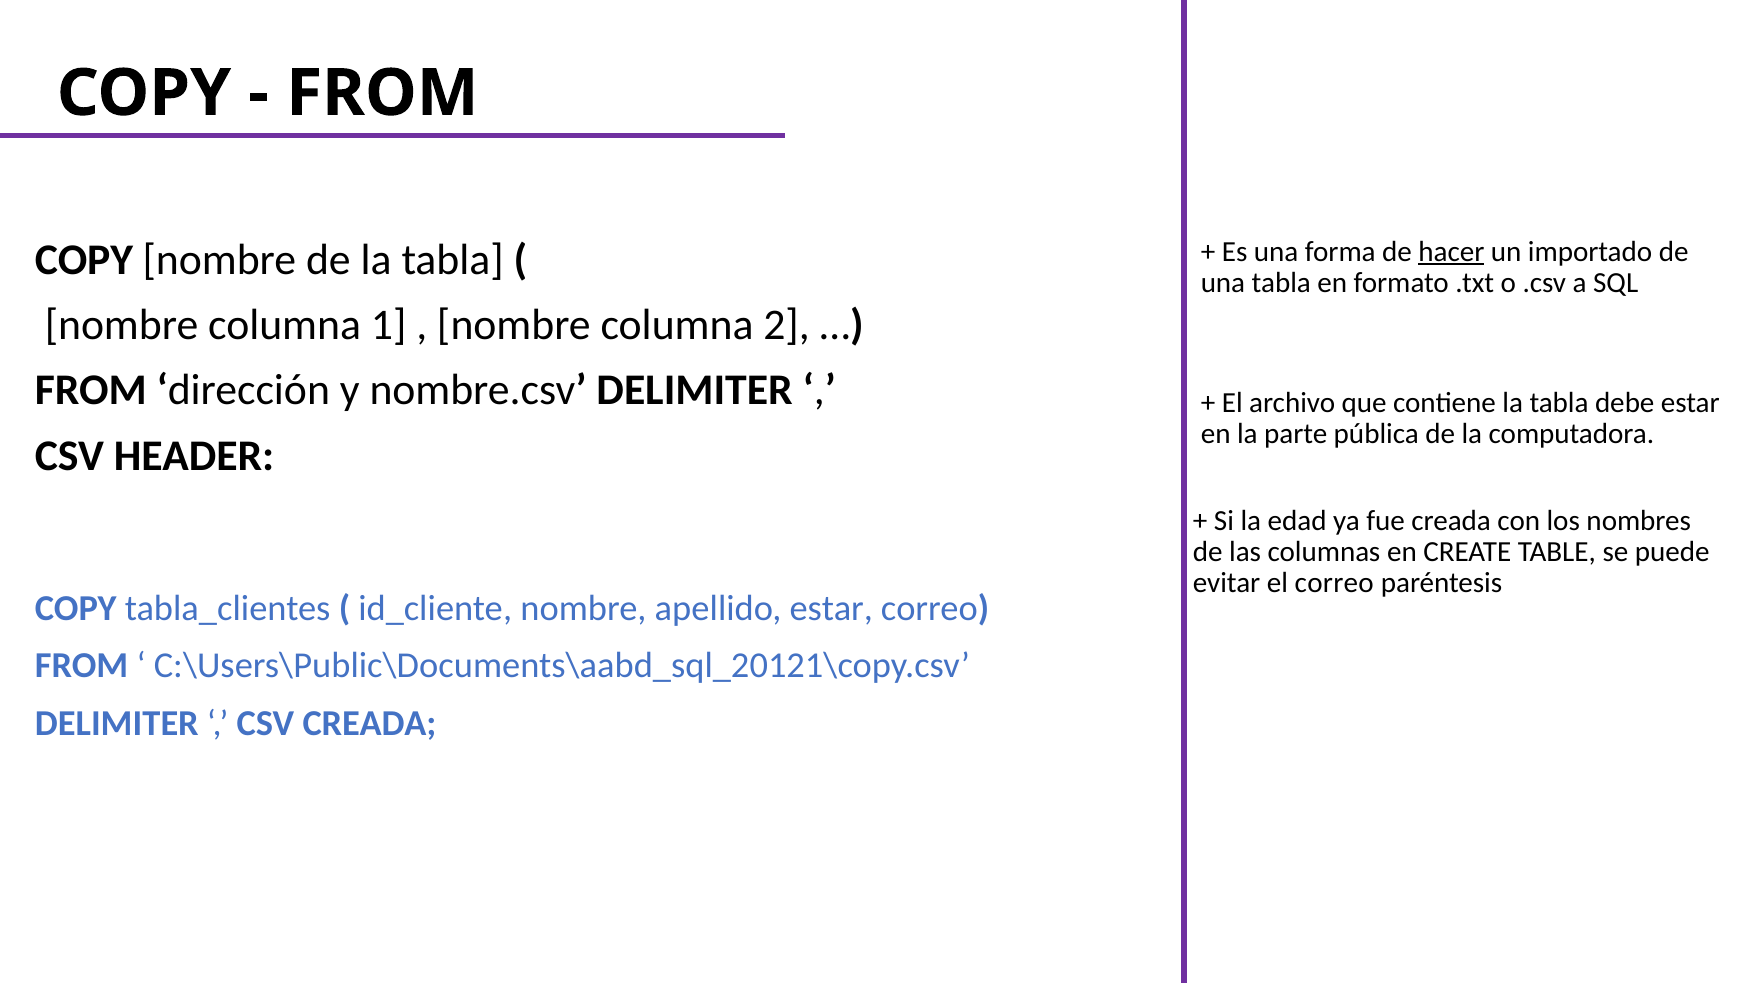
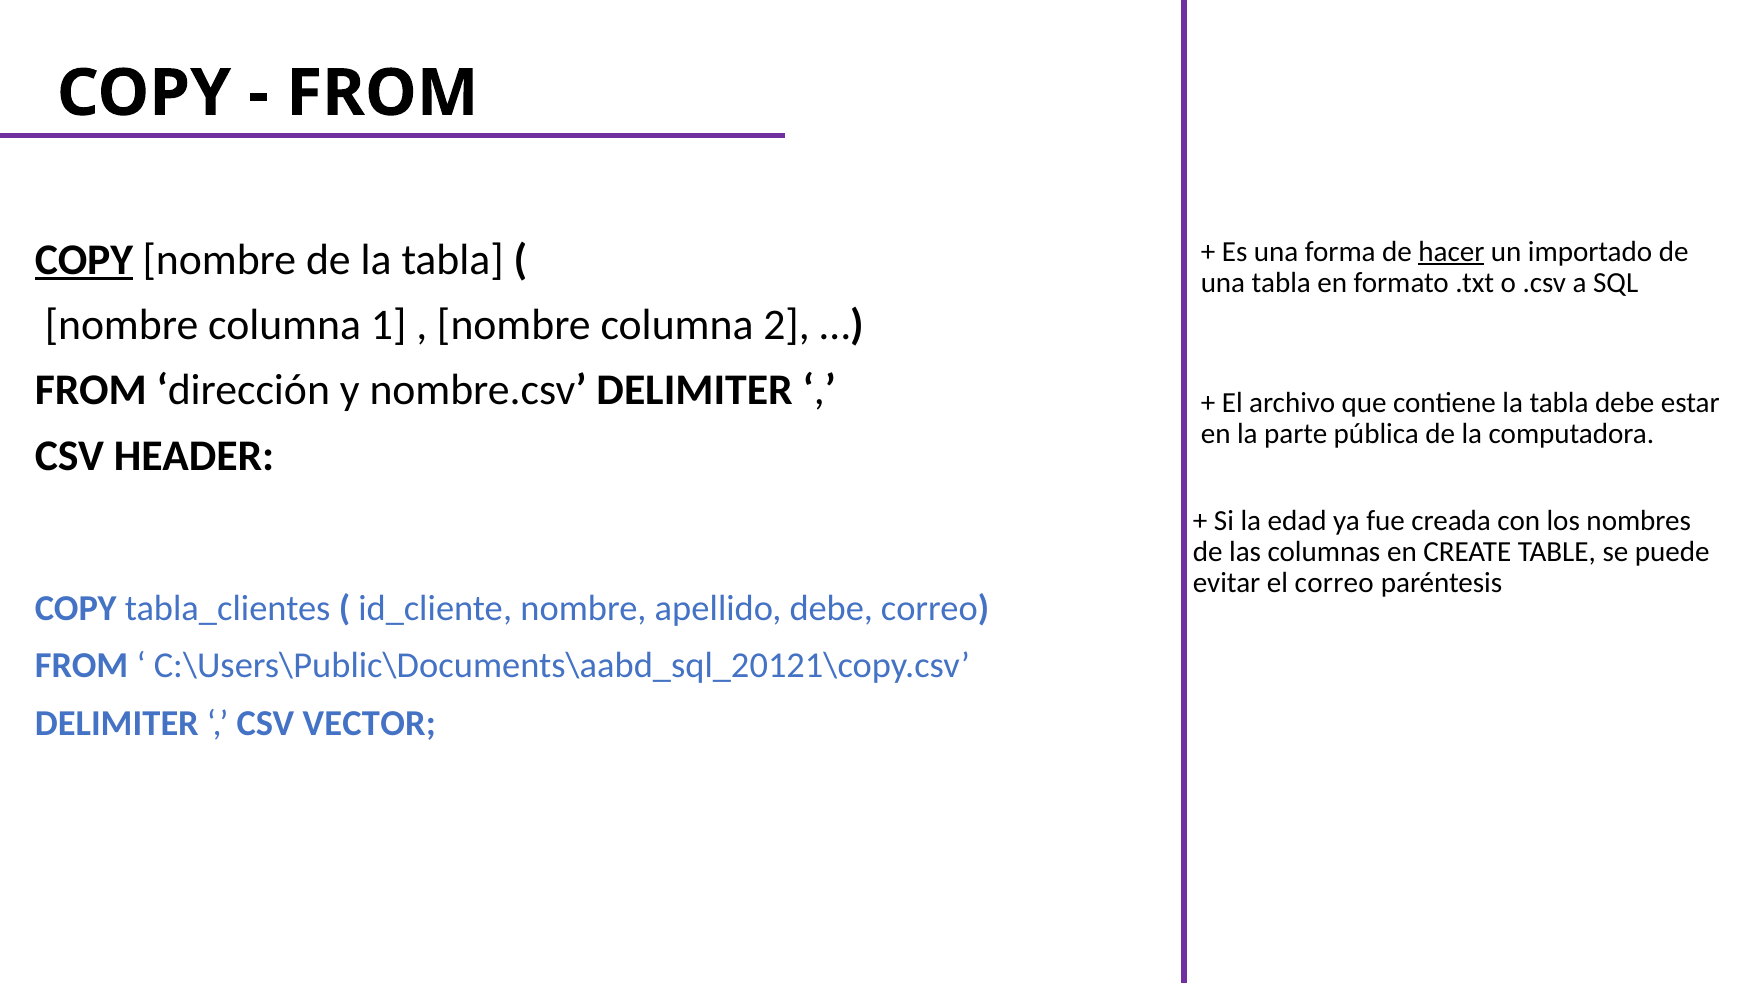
COPY underline: none -> present (84, 260)
apellido estar: estar -> debe (831, 608)
CSV CREADA: CREADA -> VECTOR (369, 724)
